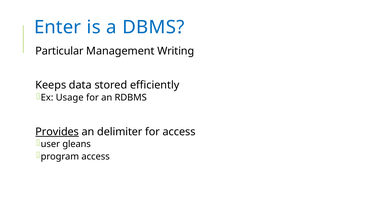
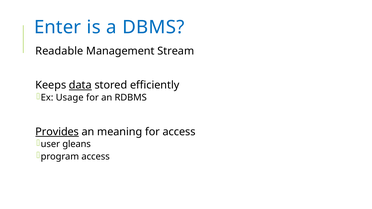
Particular: Particular -> Readable (59, 51)
Writing: Writing -> Stream (176, 51)
data underline: none -> present (80, 85)
delimiter: delimiter -> meaning (120, 132)
